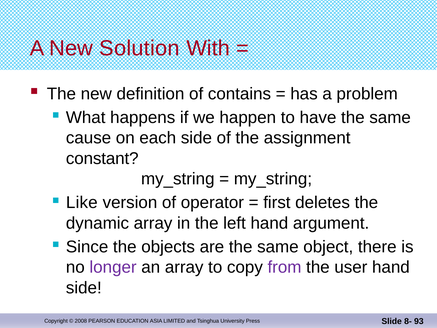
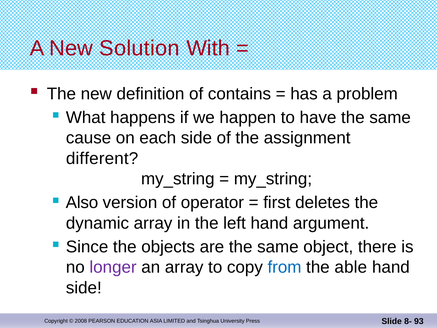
constant: constant -> different (102, 158)
Like: Like -> Also (82, 203)
from colour: purple -> blue (284, 267)
user: user -> able (351, 267)
